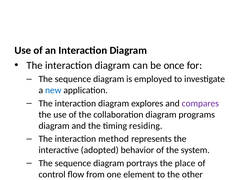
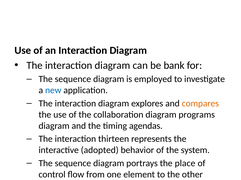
once: once -> bank (174, 66)
compares colour: purple -> orange (200, 104)
residing: residing -> agendas (146, 126)
method: method -> thirteen (114, 139)
